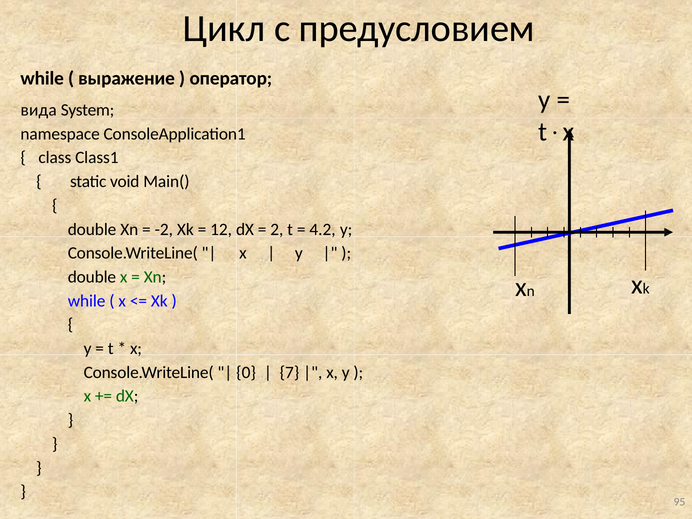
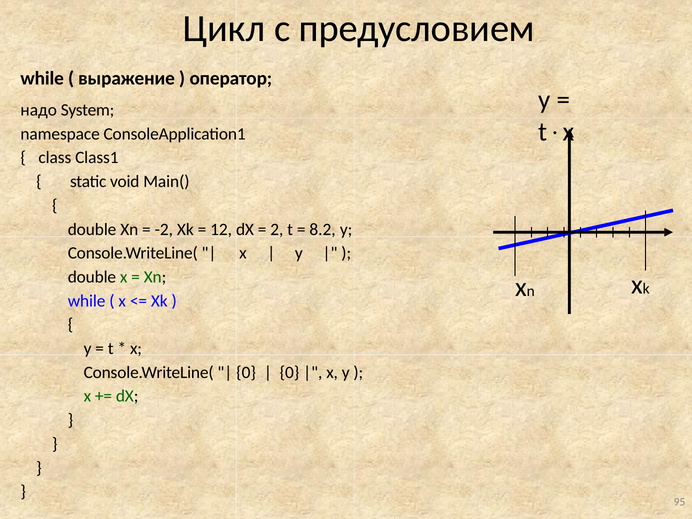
вида: вида -> надо (39, 110)
4.2: 4.2 -> 8.2 (323, 229)
7: 7 -> 0 (289, 373)
